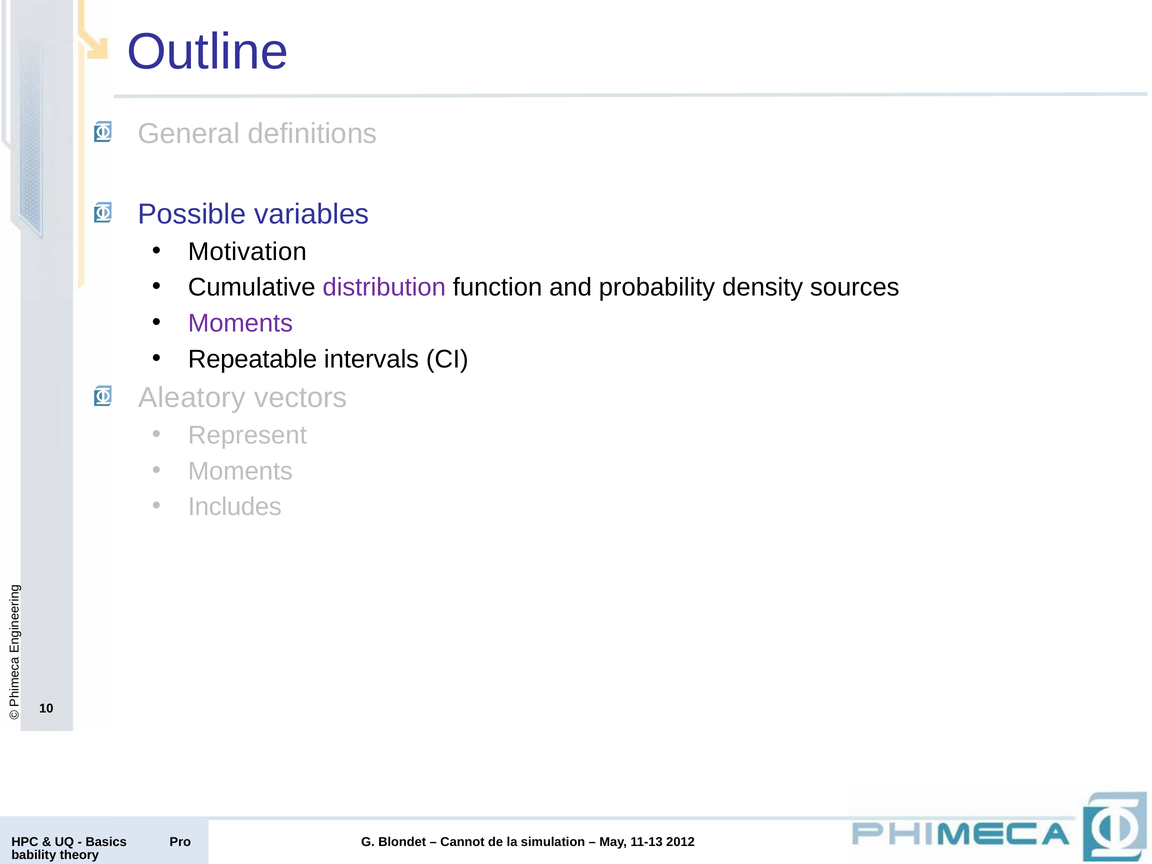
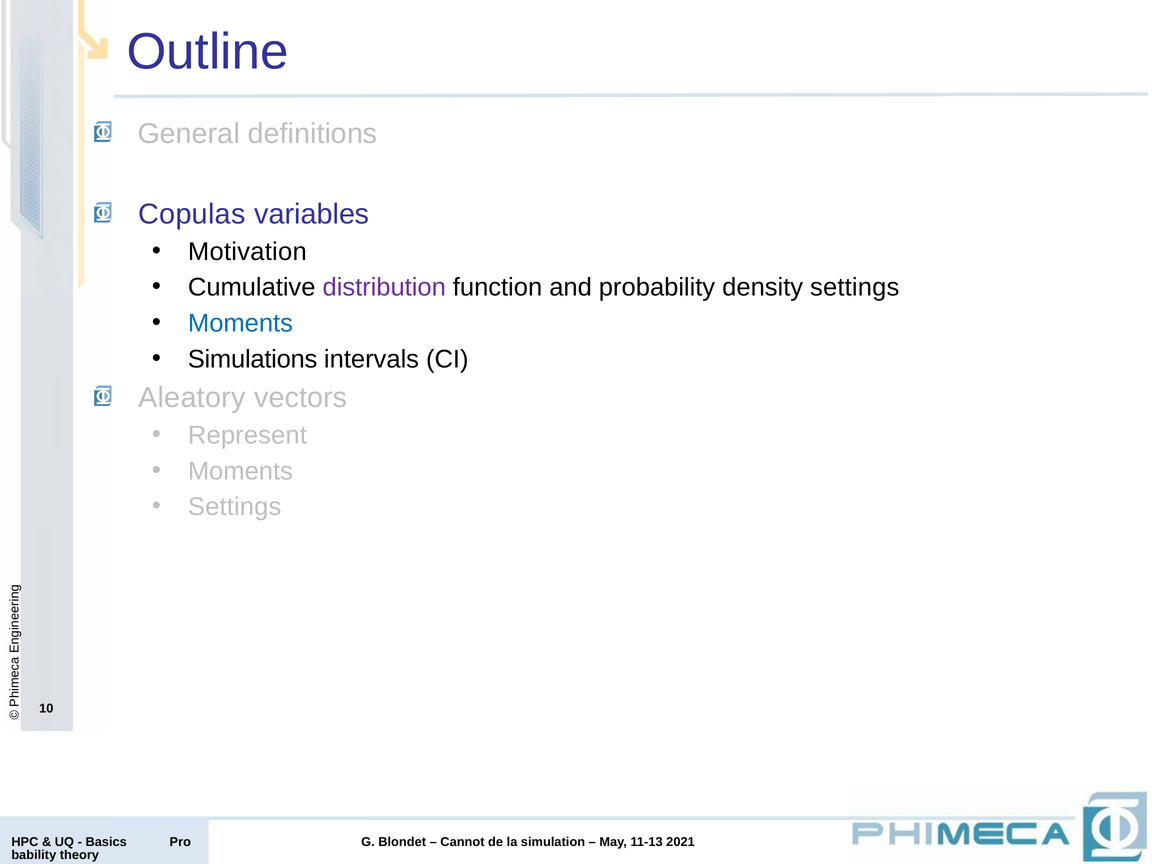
Possible: Possible -> Copulas (192, 214)
density sources: sources -> settings (855, 288)
Moments colour: purple -> blue (240, 323)
Repeatable: Repeatable -> Simulations (253, 359)
Includes: Includes -> Settings (235, 507)
2012: 2012 -> 2021 (681, 842)
